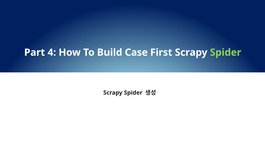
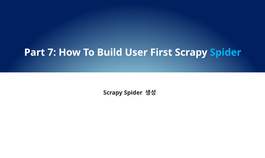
4: 4 -> 7 (52, 52)
Case: Case -> User (136, 52)
Spider colour: light green -> light blue (226, 52)
